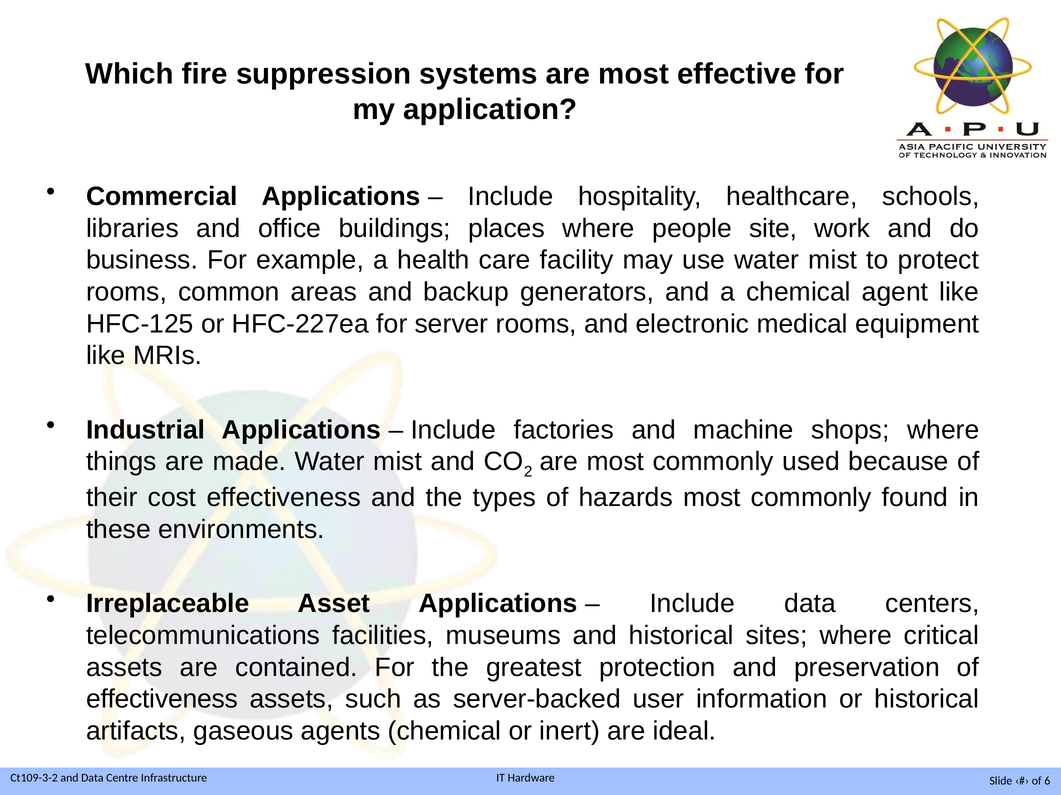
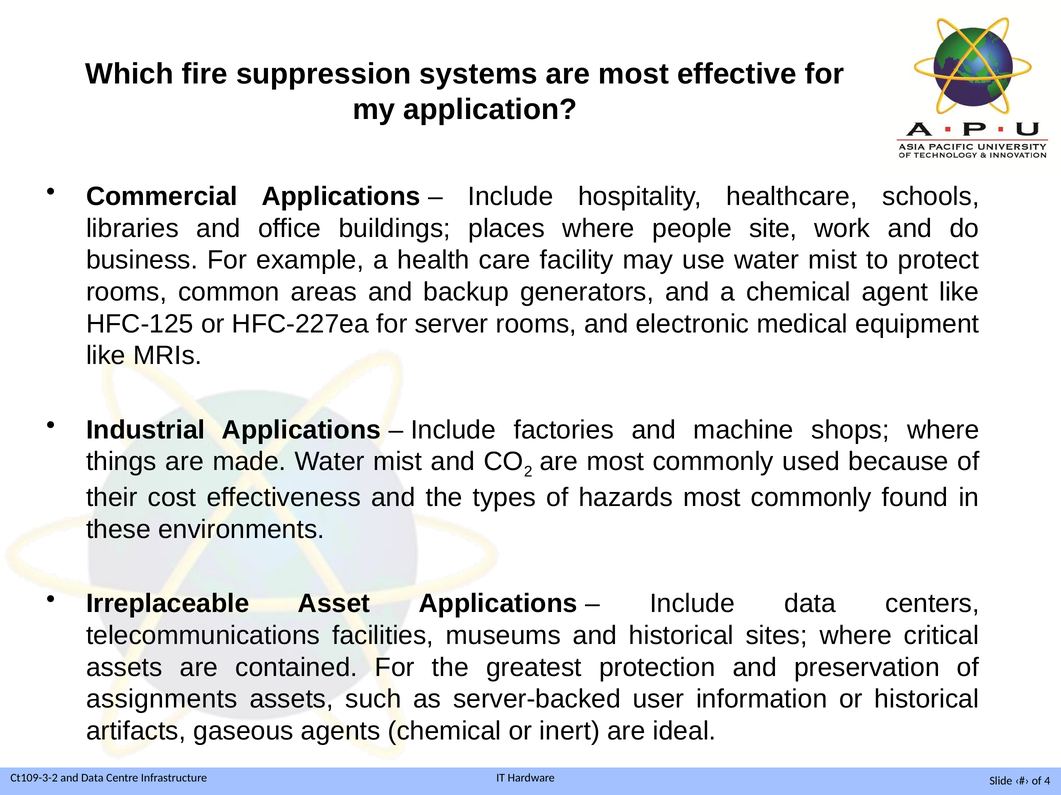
effectiveness: effectiveness -> assignments (162, 700)
6: 6 -> 4 (1047, 782)
